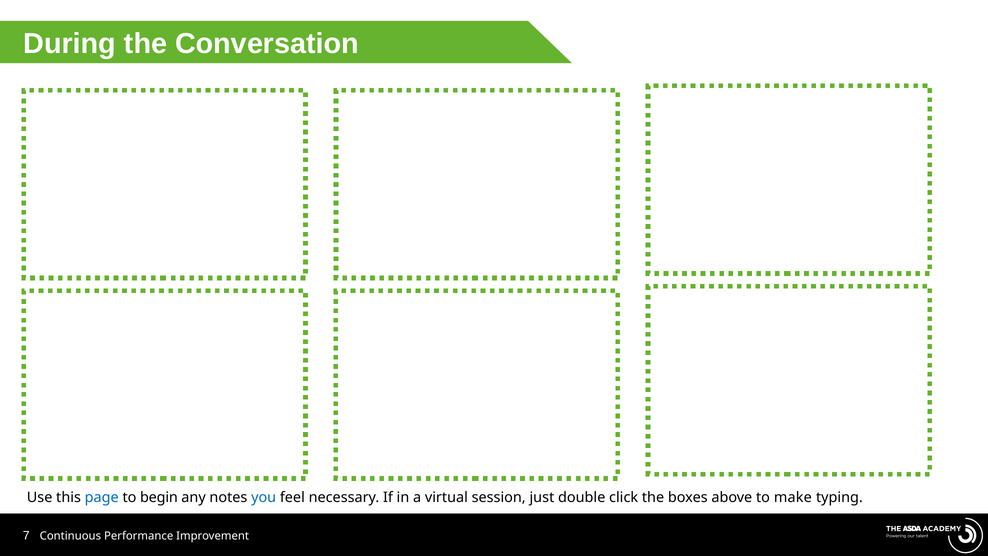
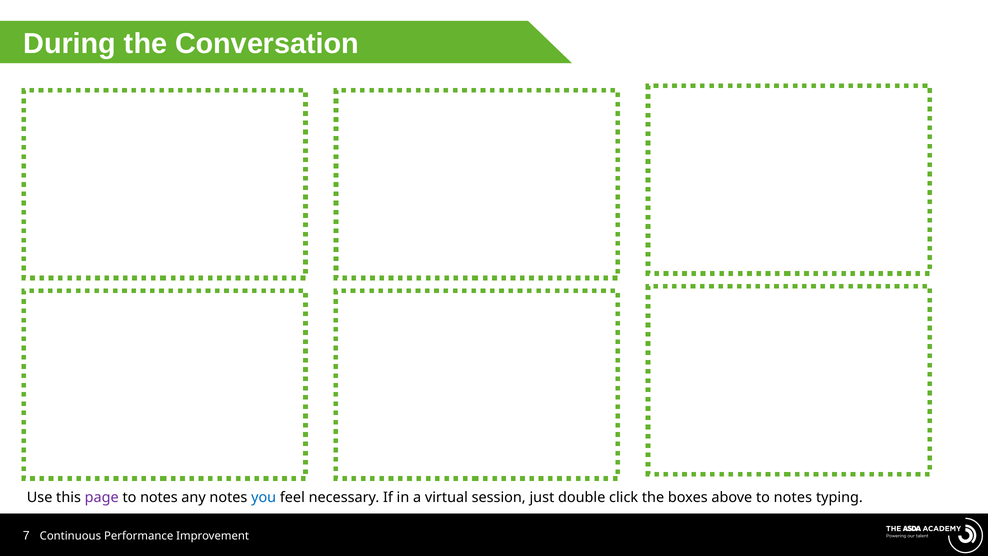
page colour: blue -> purple (102, 497)
begin: begin -> notes (159, 497)
above to make: make -> notes (793, 497)
